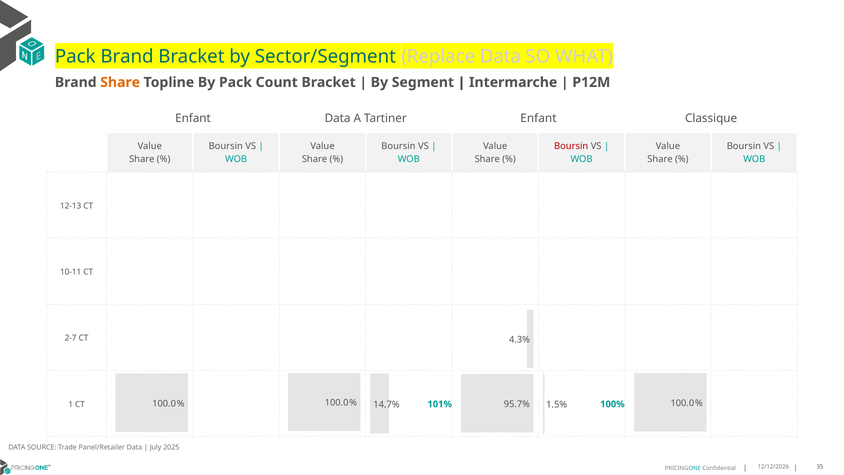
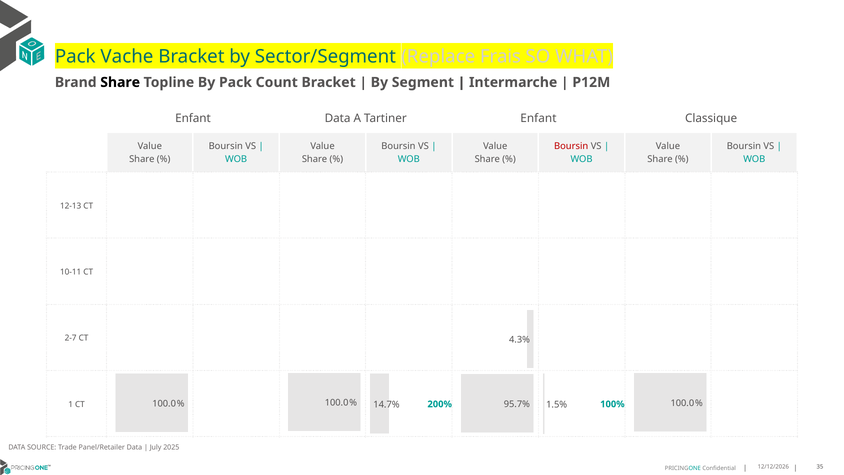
Pack Brand: Brand -> Vache (127, 57)
Replace Data: Data -> Frais (500, 57)
Share colour: orange -> black (120, 82)
101%: 101% -> 200% (440, 404)
